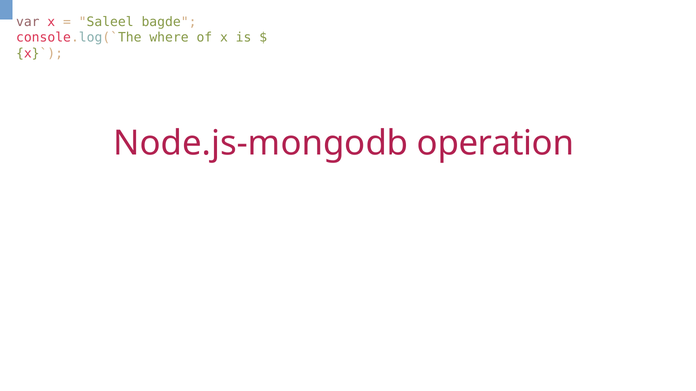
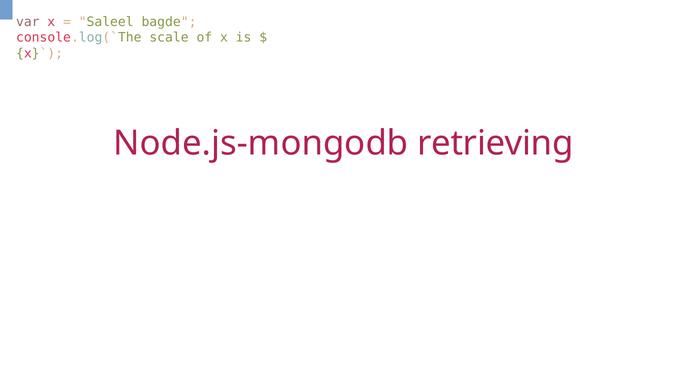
where: where -> scale (169, 38)
operation: operation -> retrieving (495, 143)
